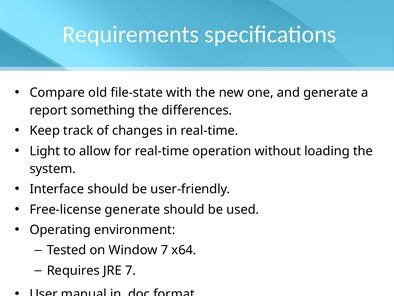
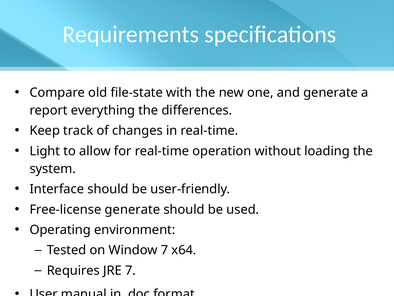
something: something -> everything (103, 110)
